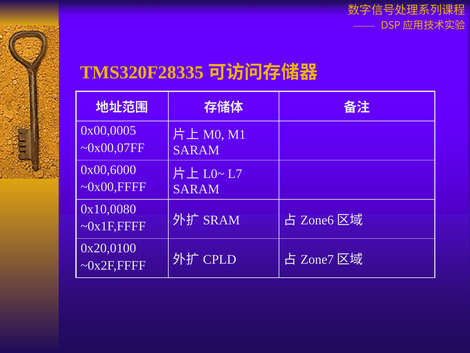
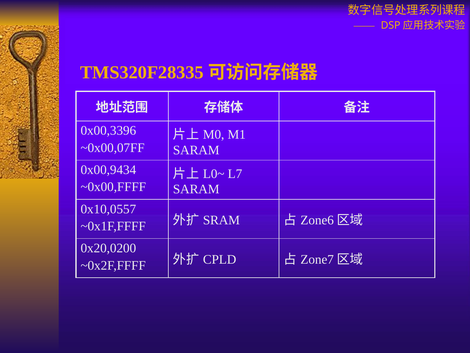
0x00,0005: 0x00,0005 -> 0x00,3396 (108, 130)
0x00,6000: 0x00,6000 -> 0x00,9434 (108, 170)
0x10,0080: 0x10,0080 -> 0x10,0557 (108, 209)
0x20,0100: 0x20,0100 -> 0x20,0200 (108, 248)
